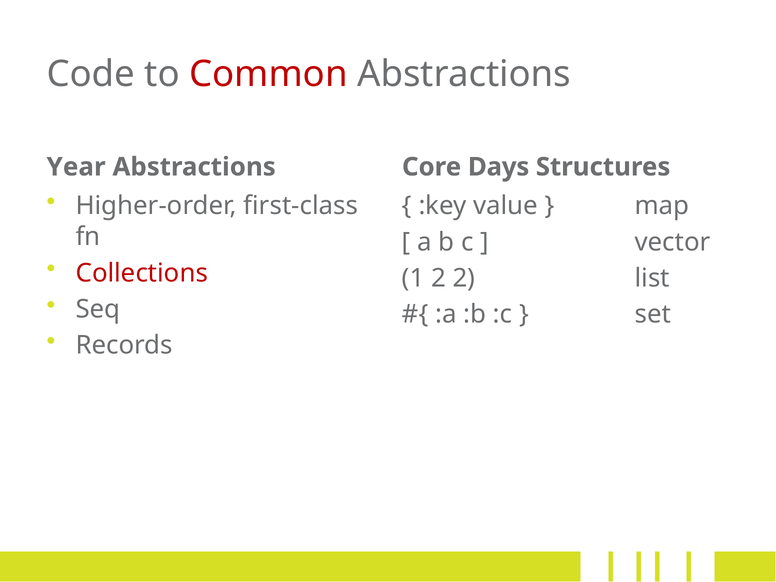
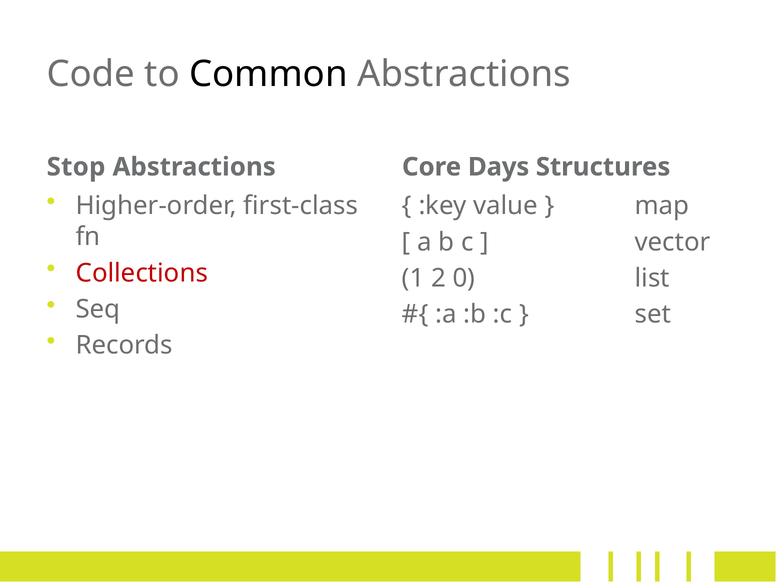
Common colour: red -> black (268, 74)
Year: Year -> Stop (76, 167)
2 2: 2 -> 0 (464, 278)
